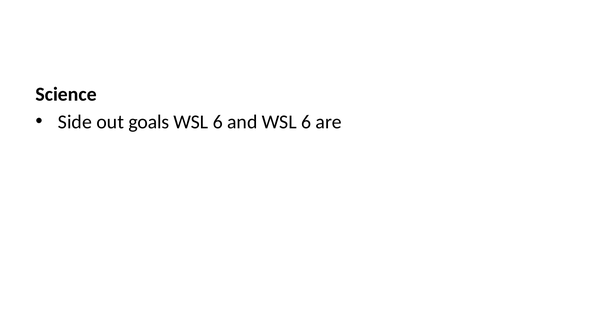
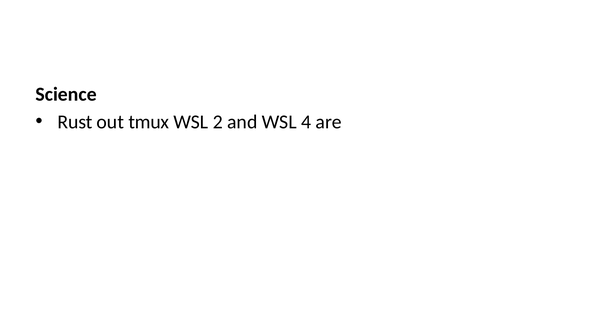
Side: Side -> Rust (75, 122)
goals: goals -> tmux (149, 122)
6: 6 -> 2 (218, 122)
and WSL 6: 6 -> 4 (306, 122)
